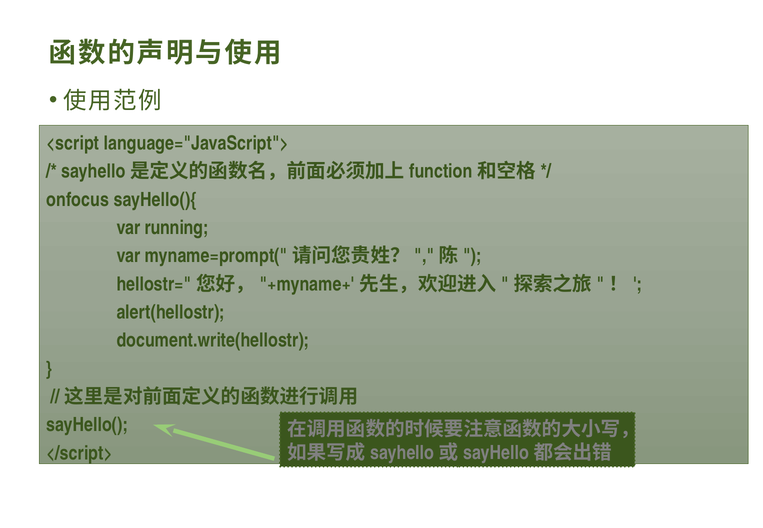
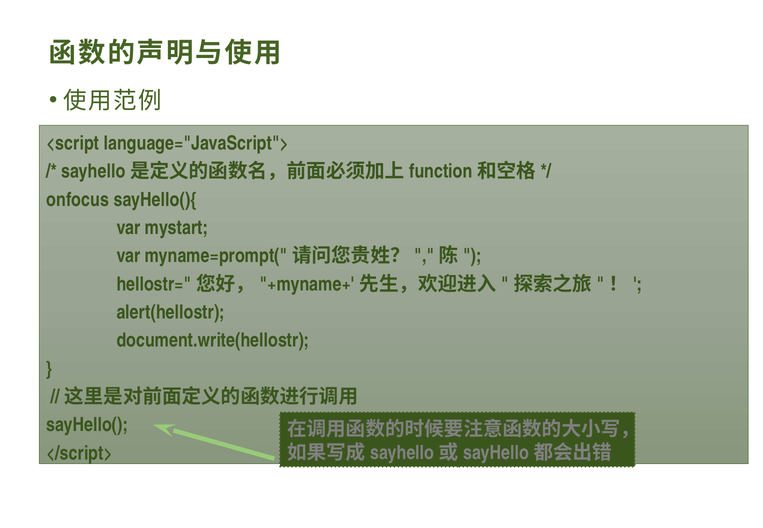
running: running -> mystart (176, 228)
